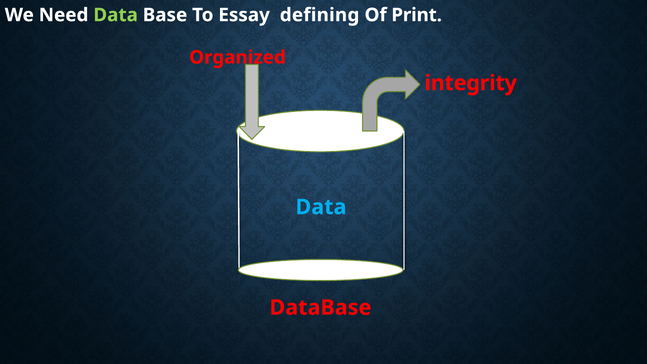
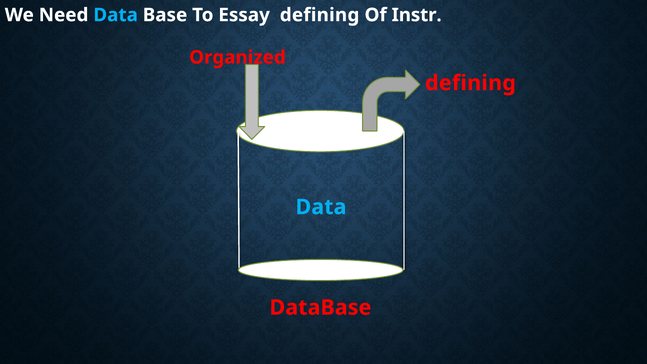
Data colour: light green -> light blue (116, 15)
Print: Print -> Instr (417, 15)
integrity: integrity -> defining (470, 83)
